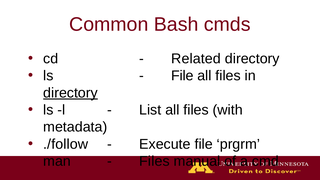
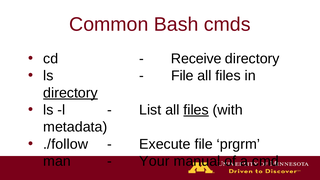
Related: Related -> Receive (196, 59)
files underline: none -> present (196, 110)
Files: Files -> Your (154, 161)
